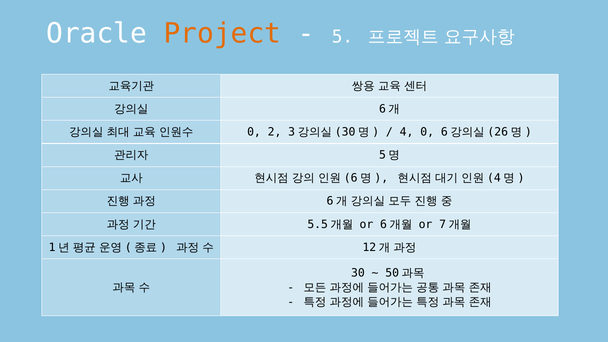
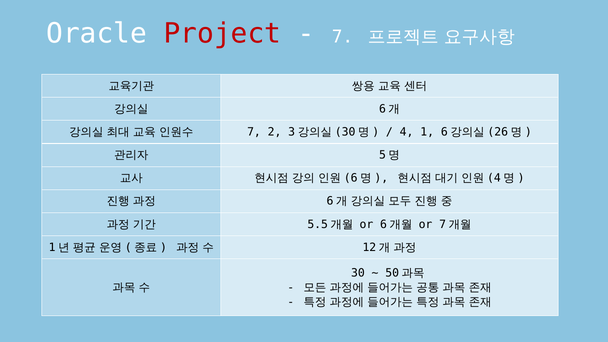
Project colour: orange -> red (222, 34)
5: 5 -> 7 (342, 37)
0: 0 -> 7 (254, 132)
4 0: 0 -> 1 (427, 132)
